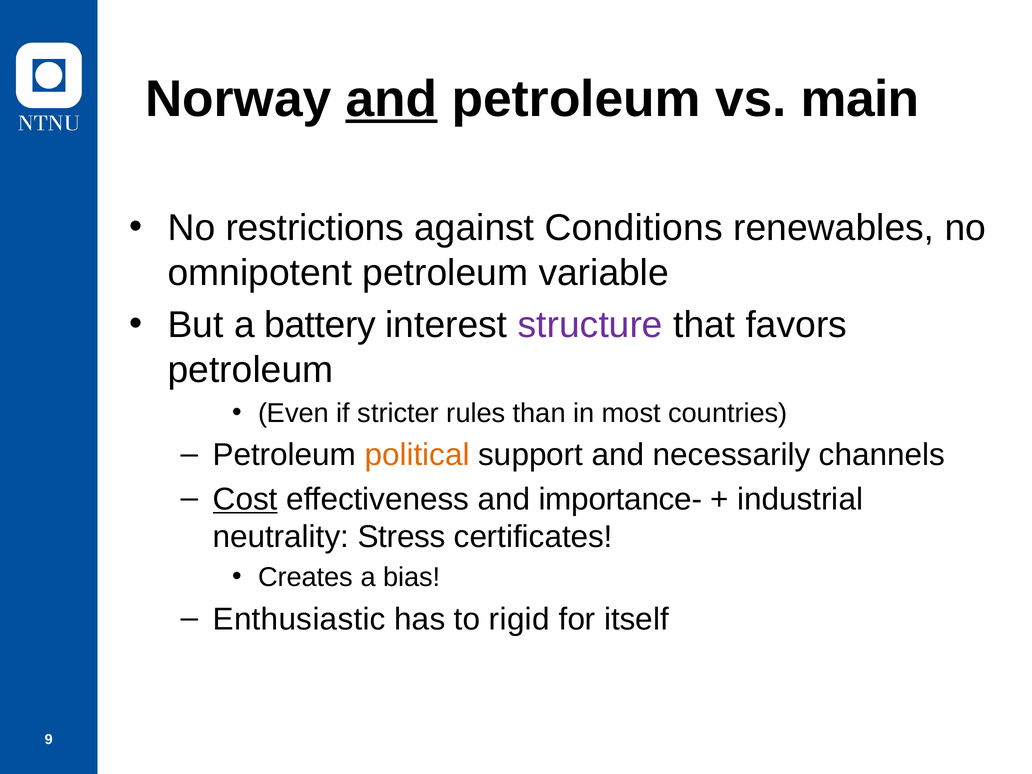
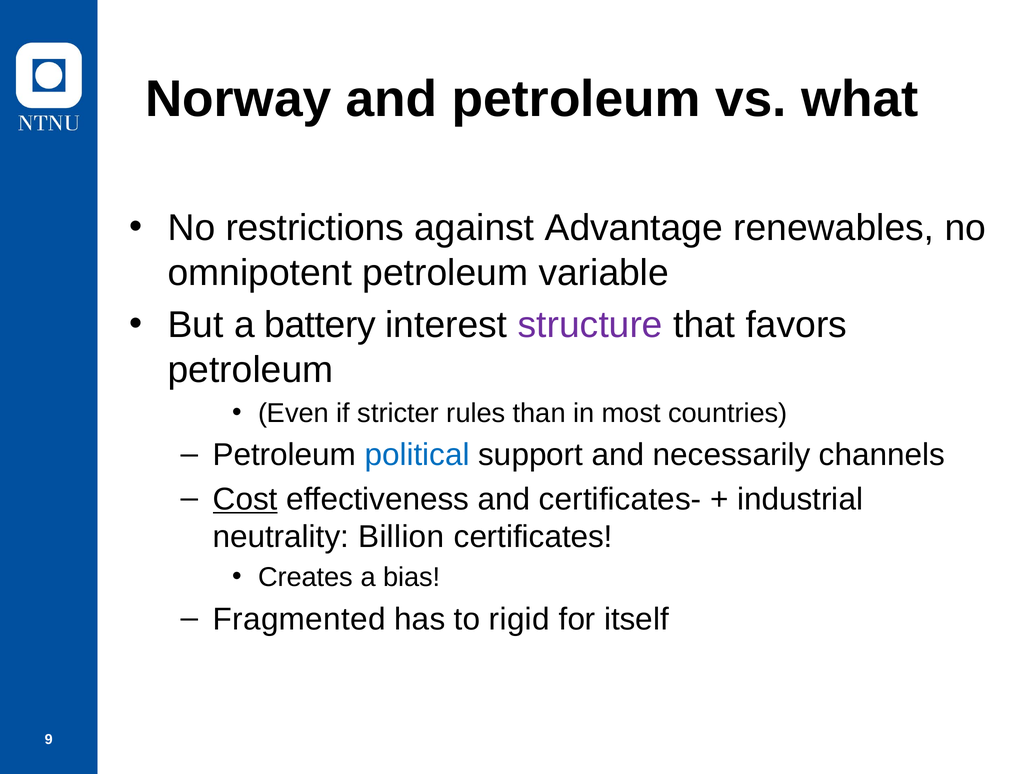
and underline: present -> none (392, 99)
main: main -> what (860, 99)
Conditions: Conditions -> Advantage (634, 228)
political colour: orange -> blue (417, 455)
importance-: importance- -> certificates- (620, 499)
Stress: Stress -> Billion (401, 537)
Enthusiastic: Enthusiastic -> Fragmented (299, 619)
